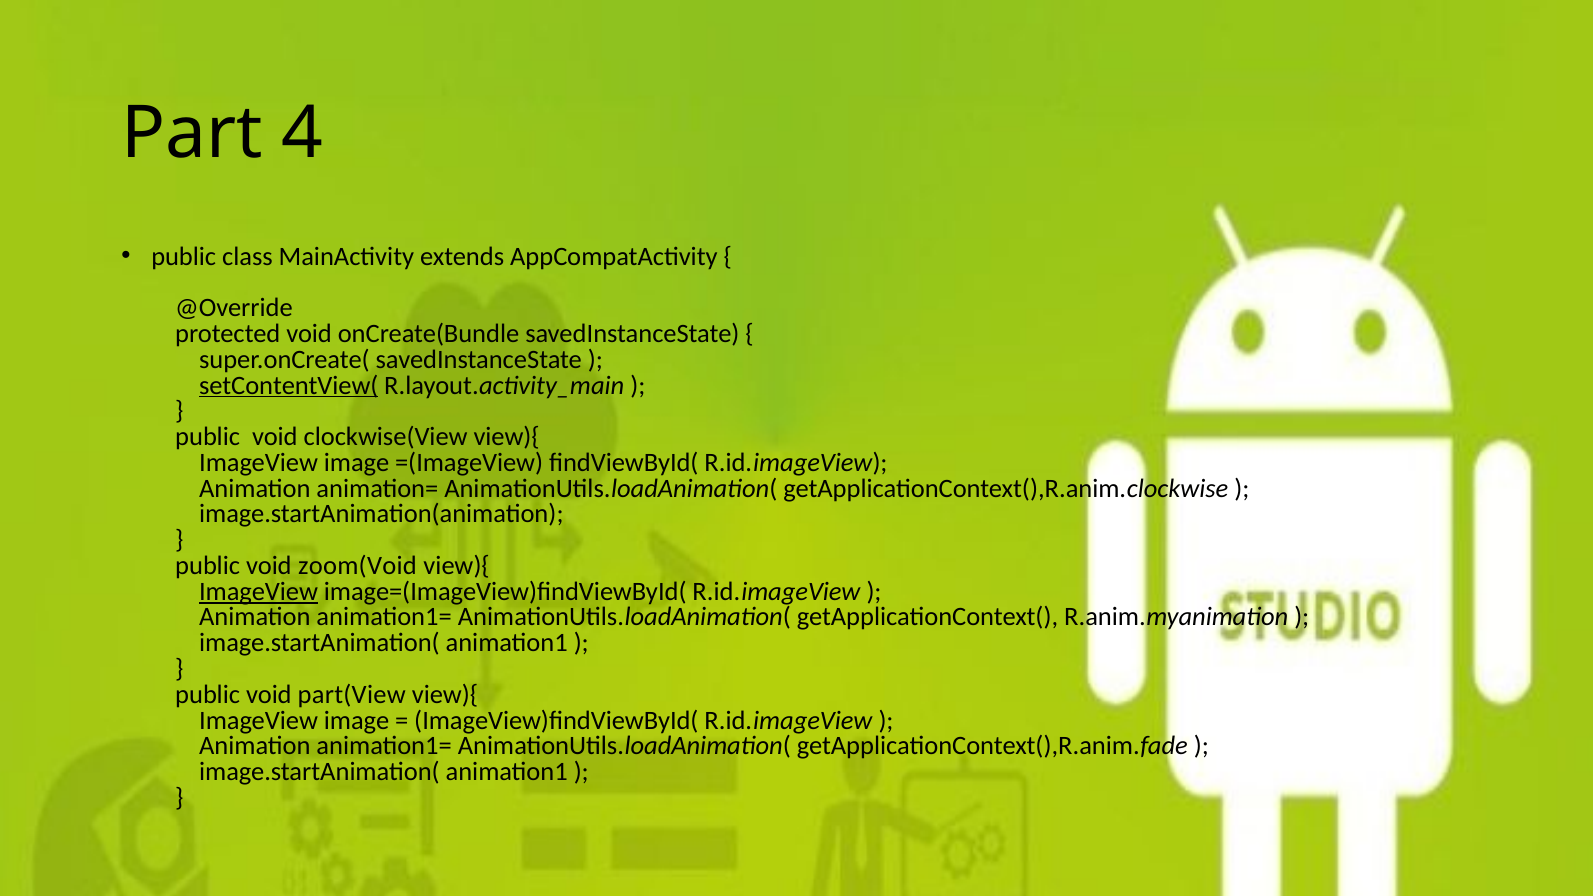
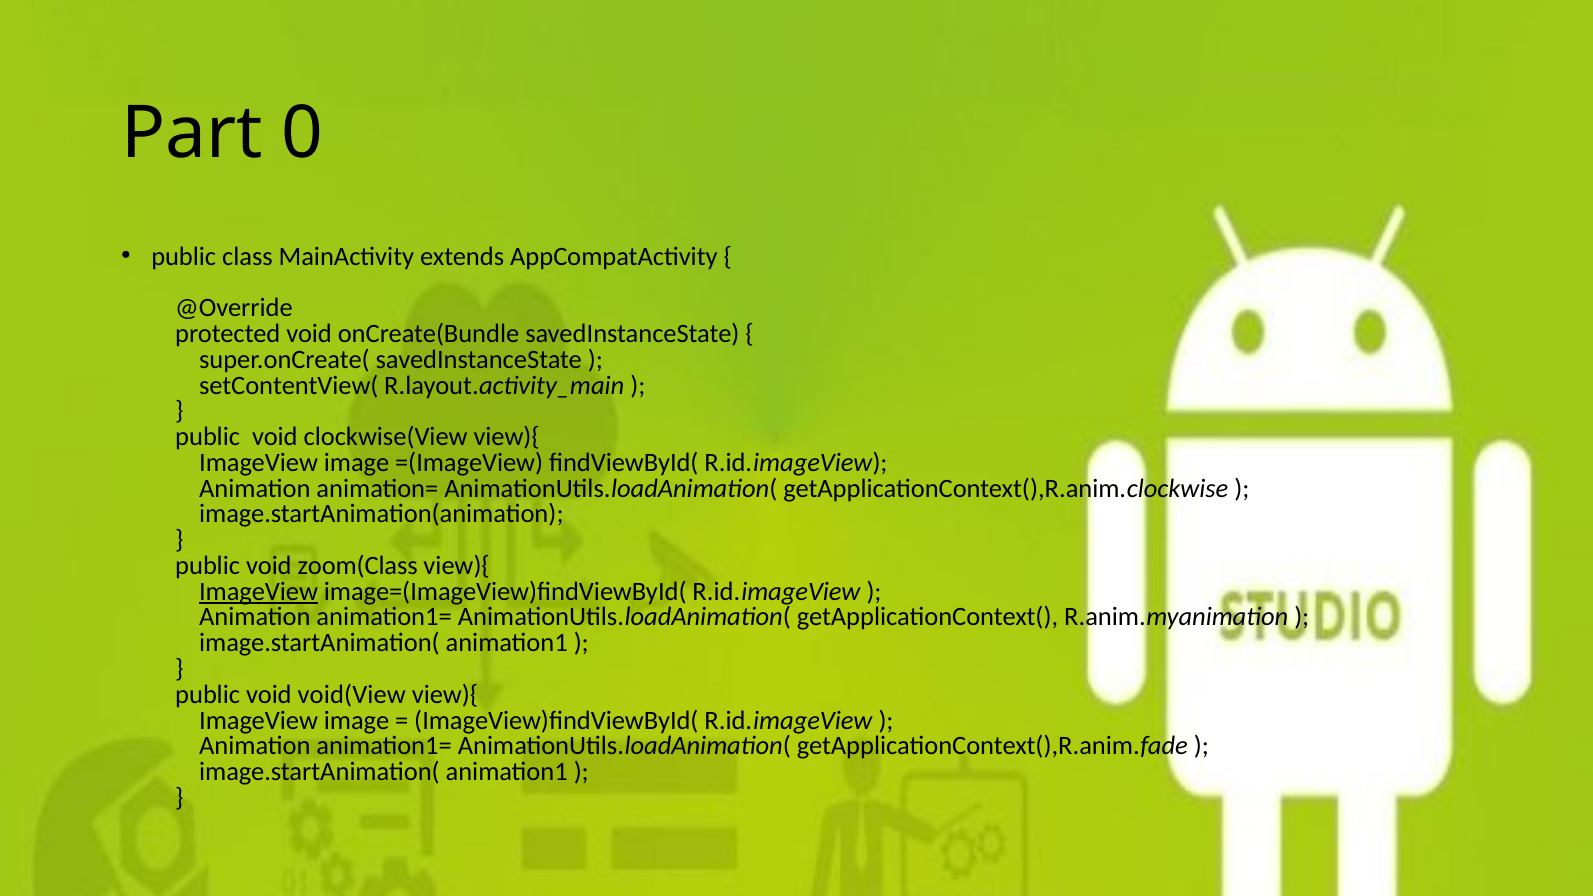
4: 4 -> 0 (303, 134)
setContentView( underline: present -> none (289, 385)
zoom(Void: zoom(Void -> zoom(Class (358, 566)
part(View: part(View -> void(View (352, 695)
